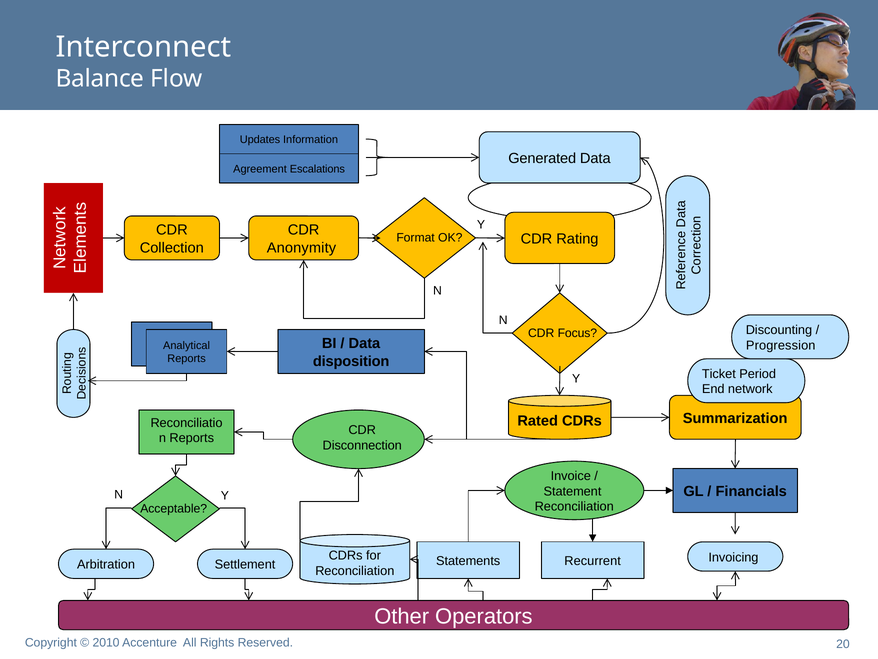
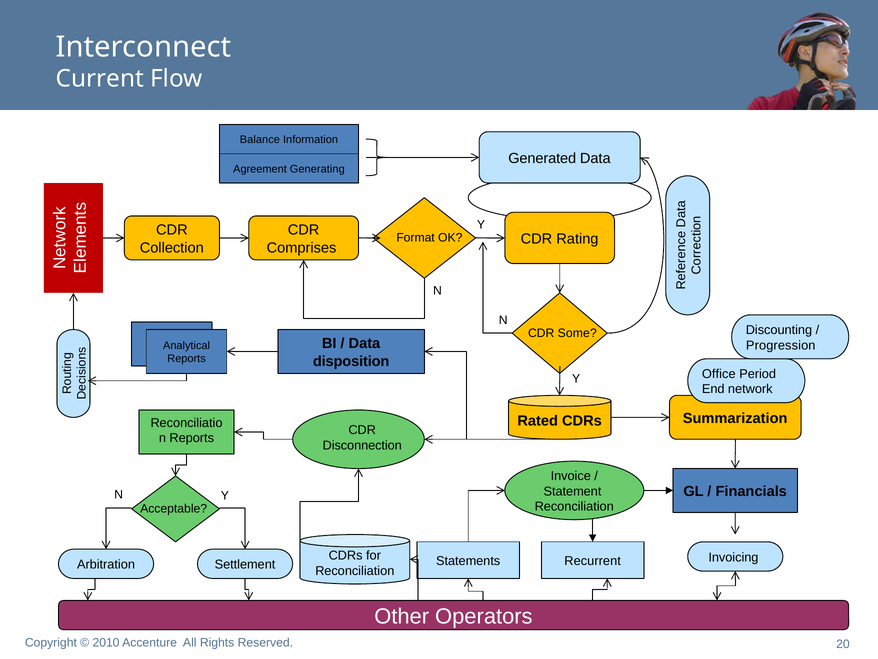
Balance: Balance -> Current (100, 79)
Updates: Updates -> Balance (260, 140)
Escalations: Escalations -> Generating (317, 169)
Anonymity: Anonymity -> Comprises (302, 248)
Focus: Focus -> Some (577, 333)
Ticket: Ticket -> Office (719, 374)
